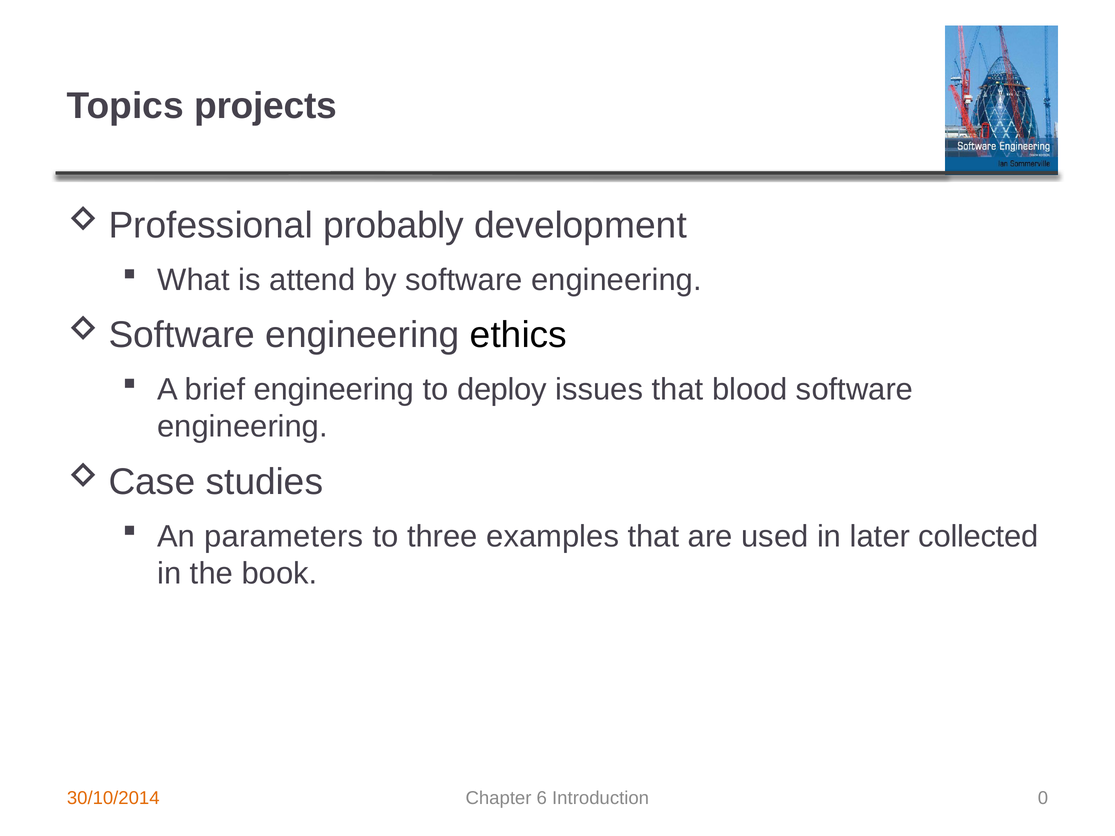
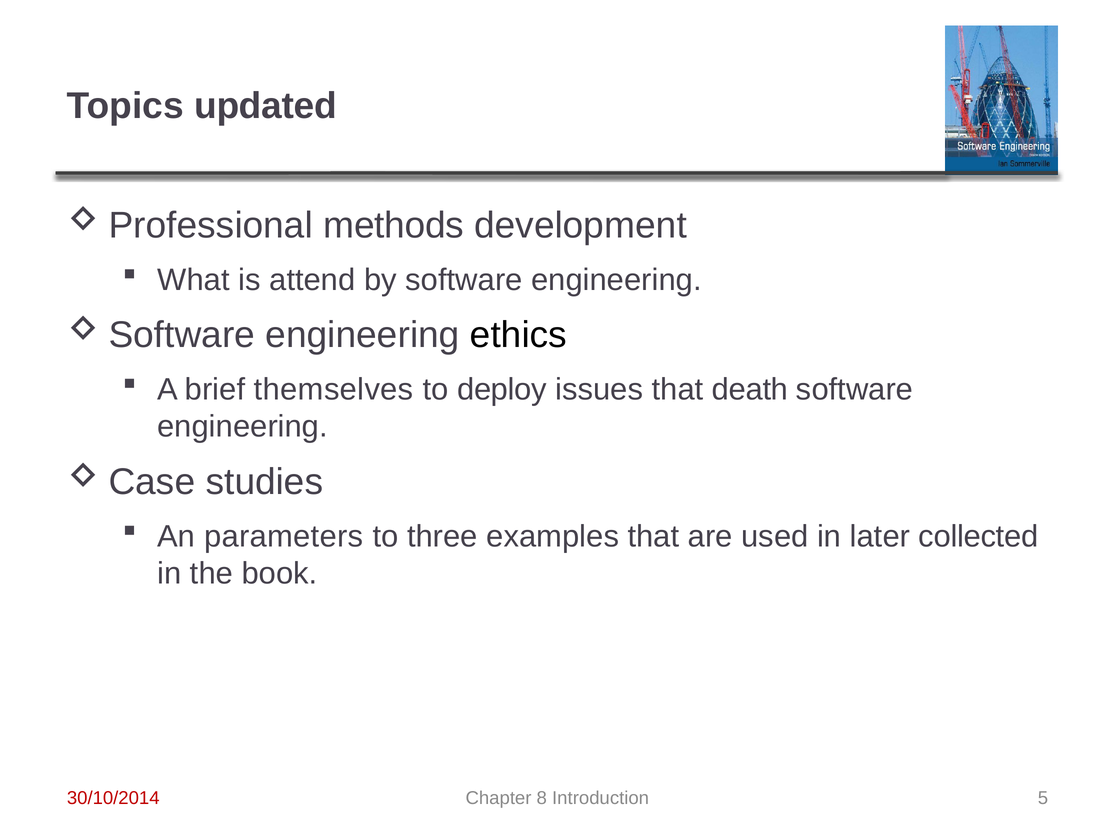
projects: projects -> updated (266, 106)
probably: probably -> methods (394, 226)
brief engineering: engineering -> themselves (334, 390)
blood: blood -> death (750, 390)
30/10/2014 colour: orange -> red (113, 799)
6: 6 -> 8 (542, 799)
0: 0 -> 5 (1043, 799)
